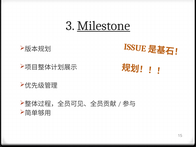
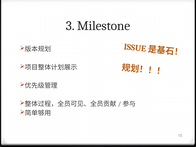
Milestone underline: present -> none (104, 26)
